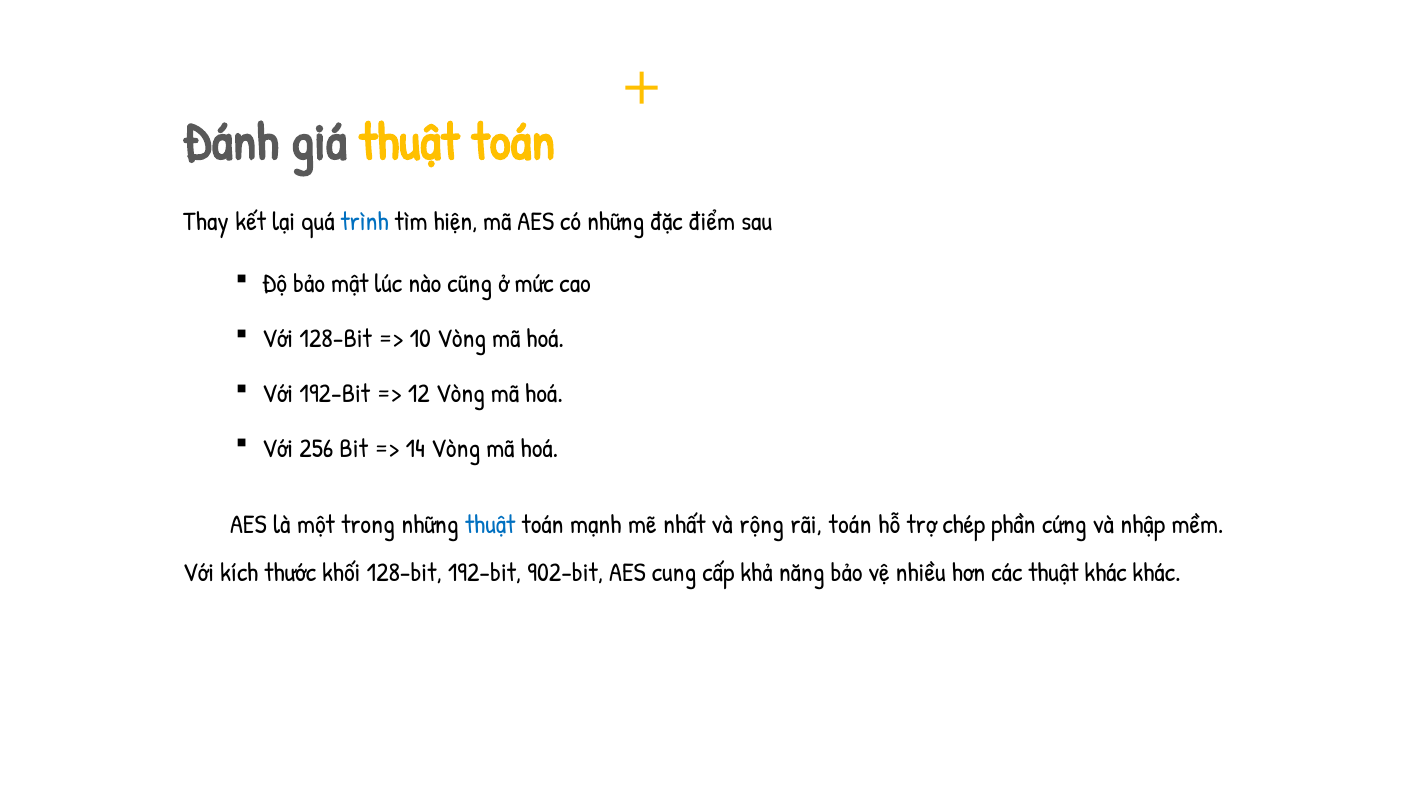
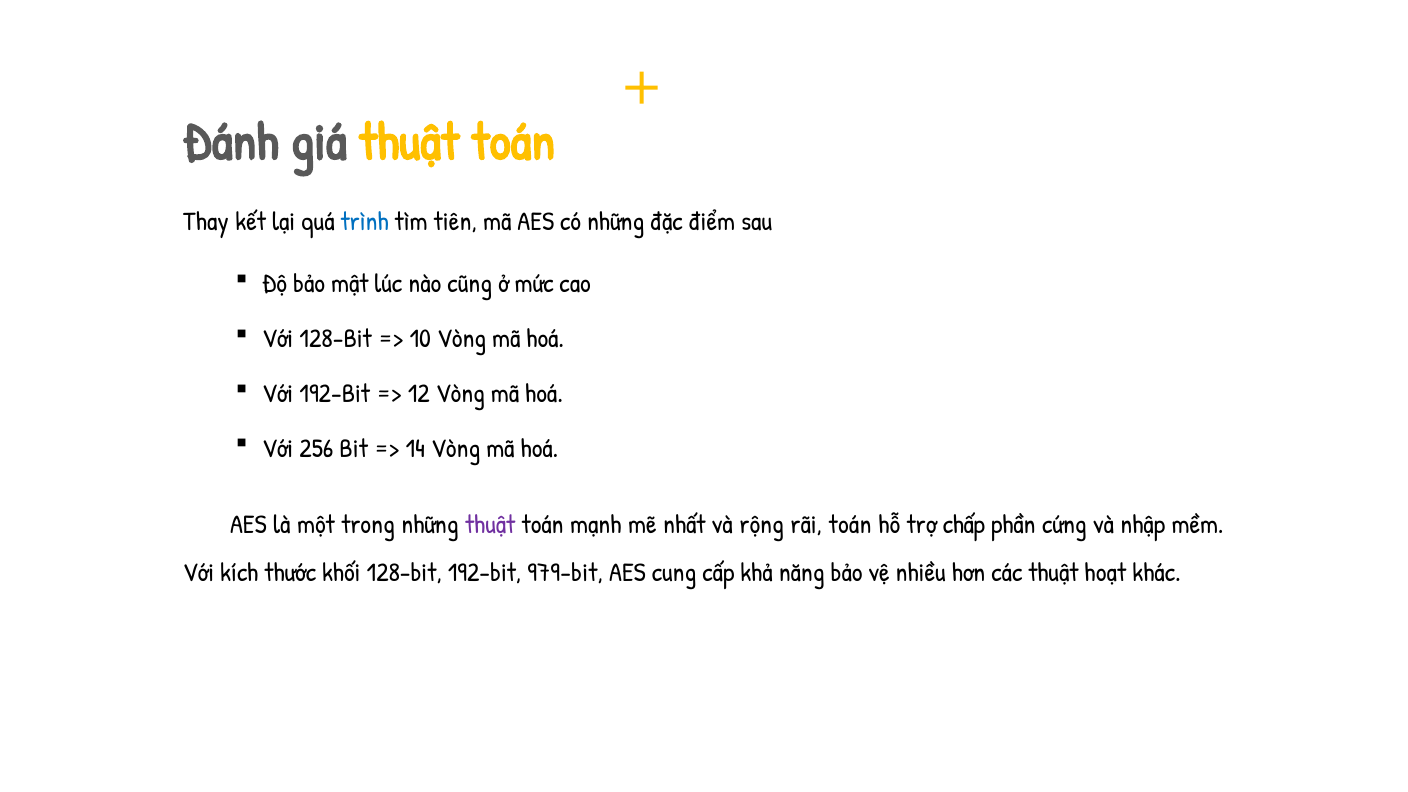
hiện: hiện -> tiên (455, 221)
thuật colour: blue -> purple (490, 525)
chép: chép -> chấp (964, 525)
902-bit: 902-bit -> 979-bit (565, 572)
thuật khác: khác -> hoạt (1105, 572)
